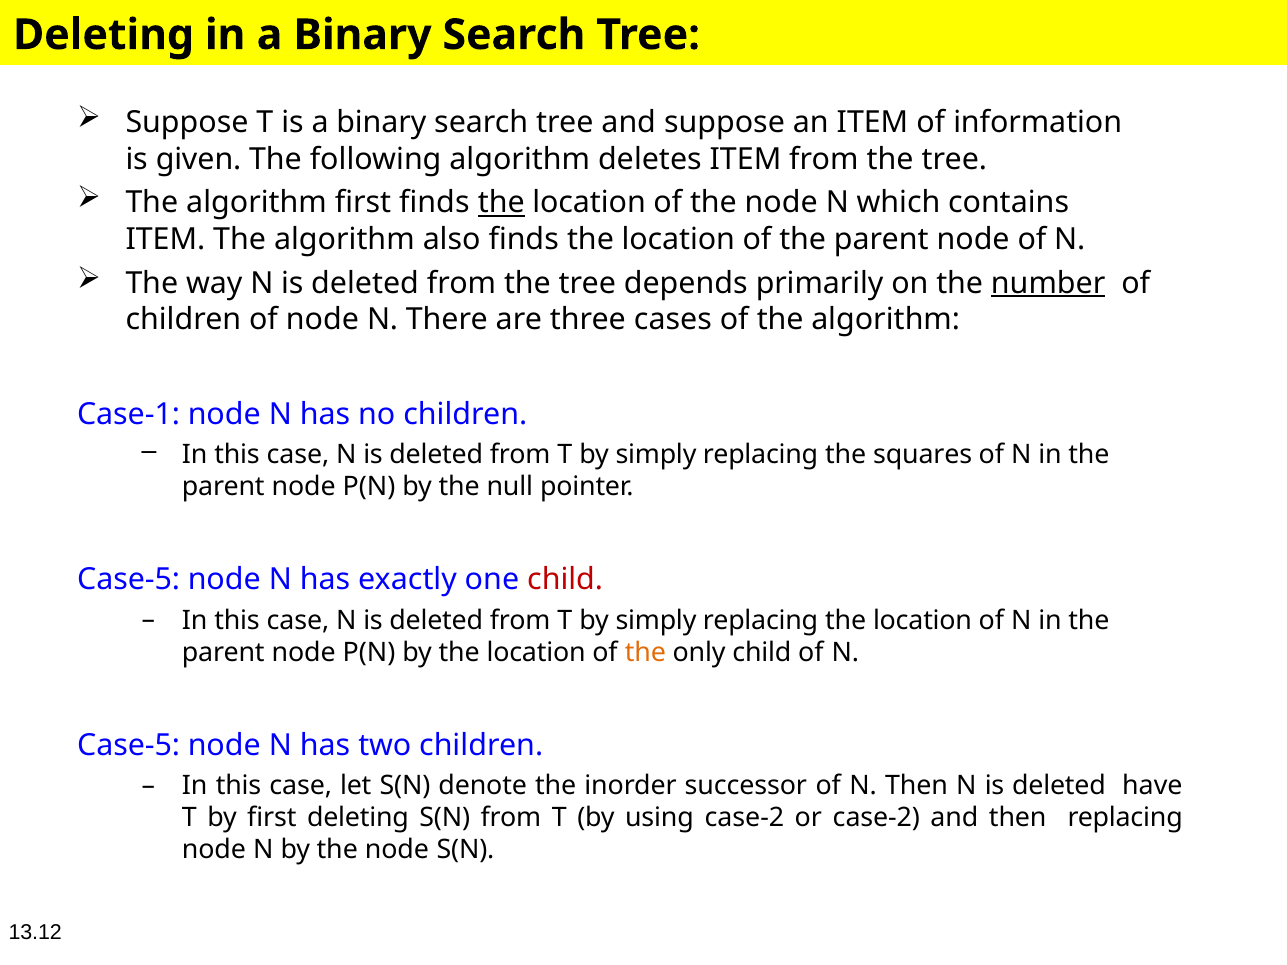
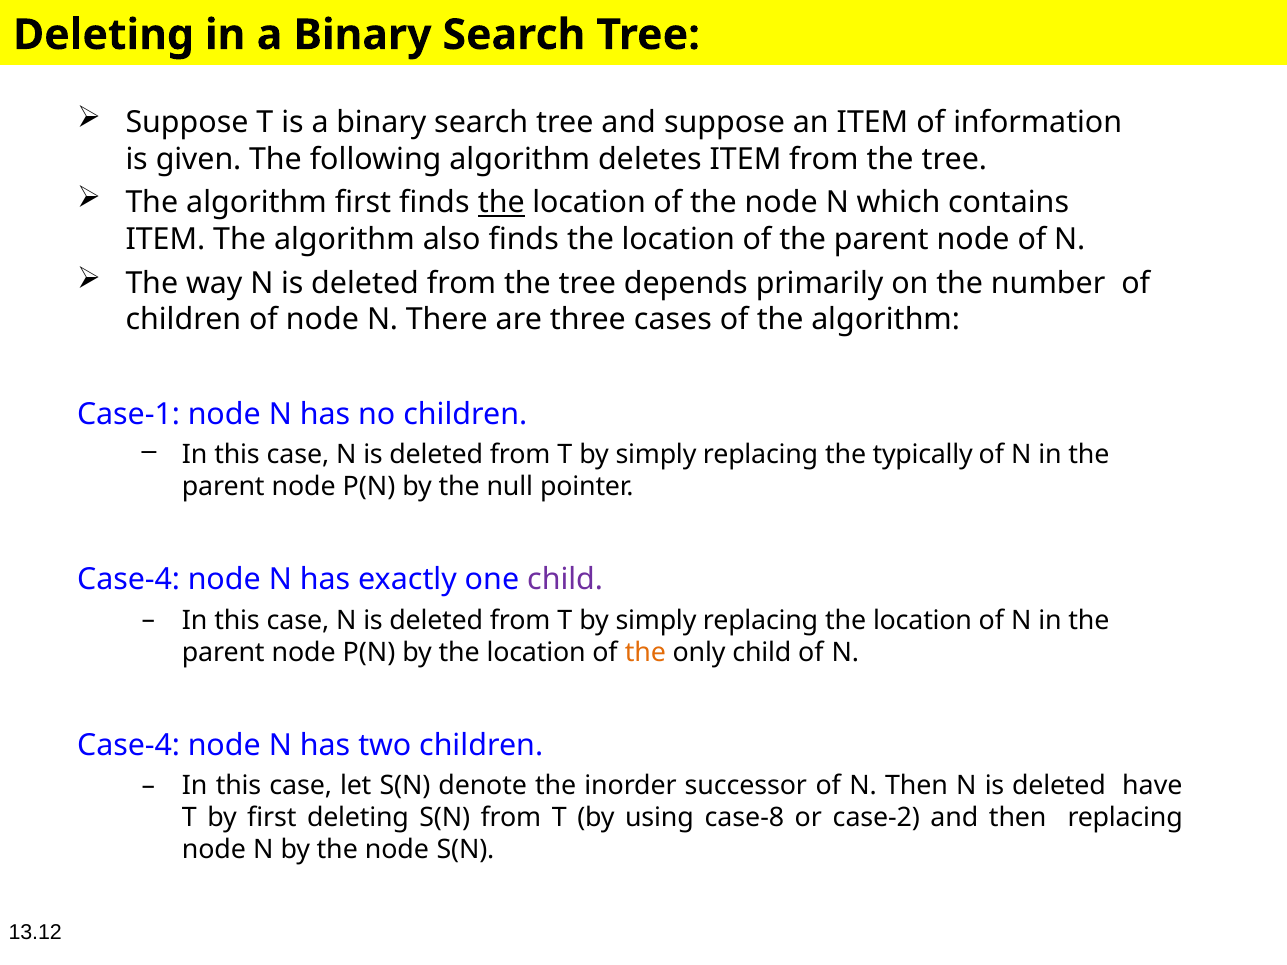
number underline: present -> none (1048, 283)
squares: squares -> typically (923, 455)
Case-5: Case-5 -> Case-4 (129, 580)
child colour: red -> purple (565, 580)
Case-5: Case-5 -> Case-4 (129, 745)
using case-2: case-2 -> case-8 (744, 818)
